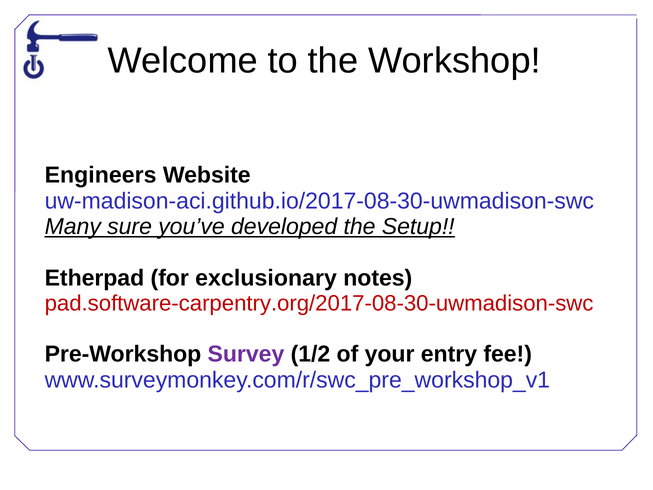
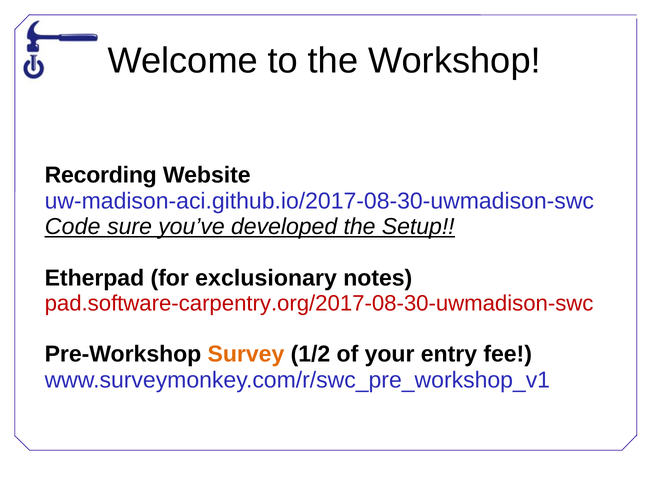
Engineers: Engineers -> Recording (101, 175)
Many: Many -> Code (73, 227)
Survey colour: purple -> orange (246, 354)
